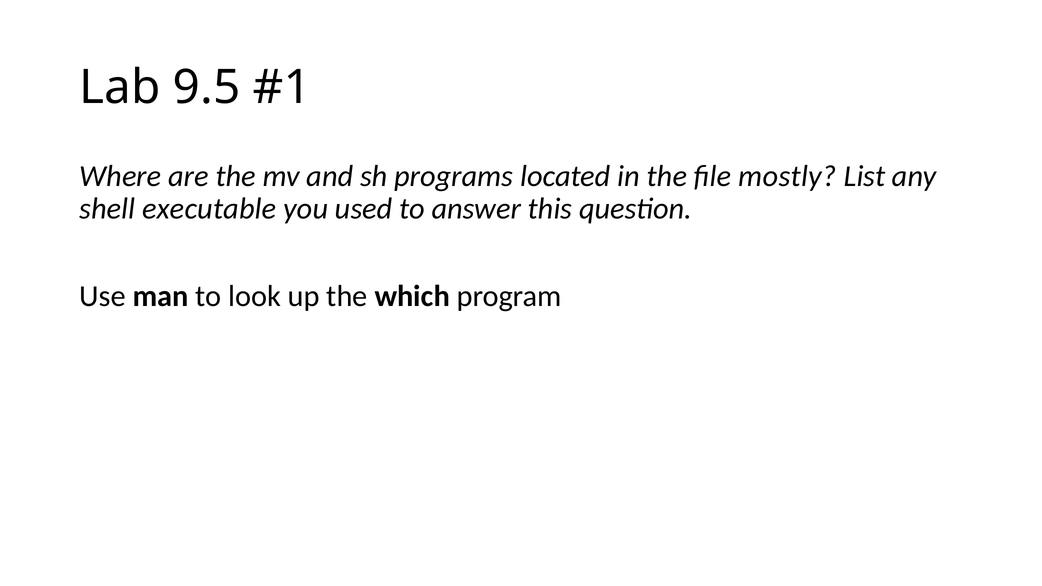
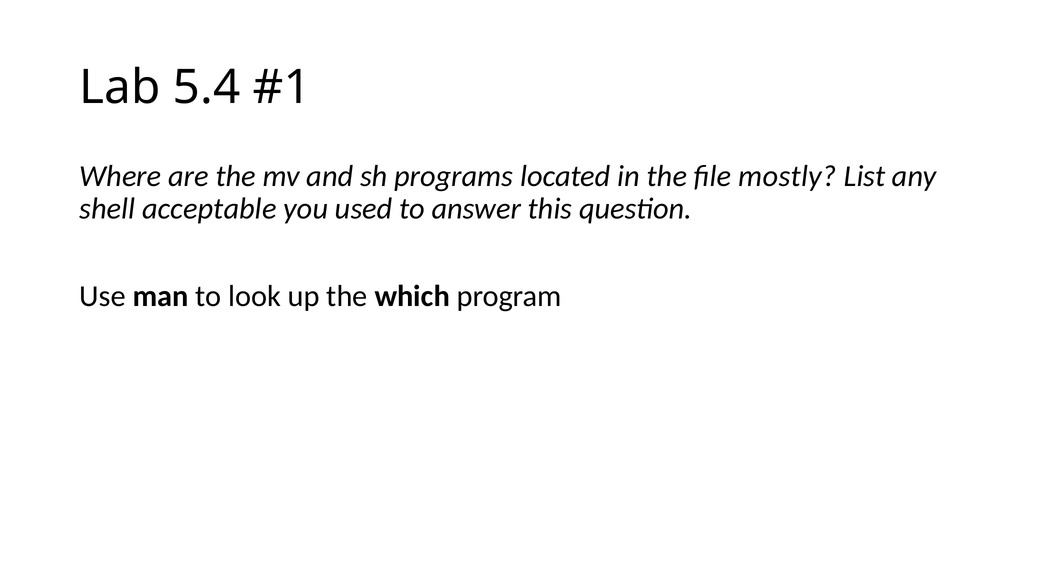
9.5: 9.5 -> 5.4 (207, 88)
executable: executable -> acceptable (209, 209)
